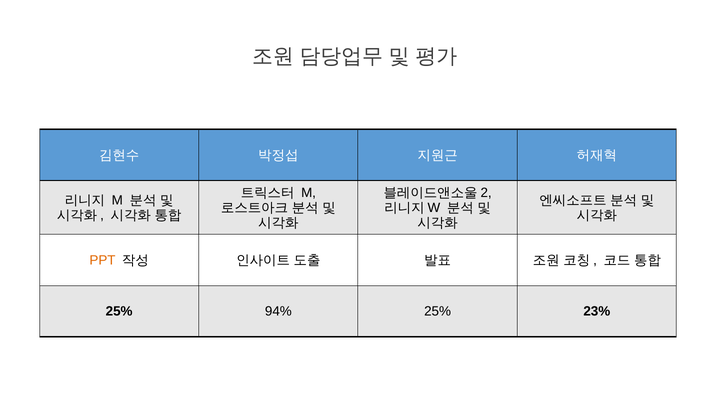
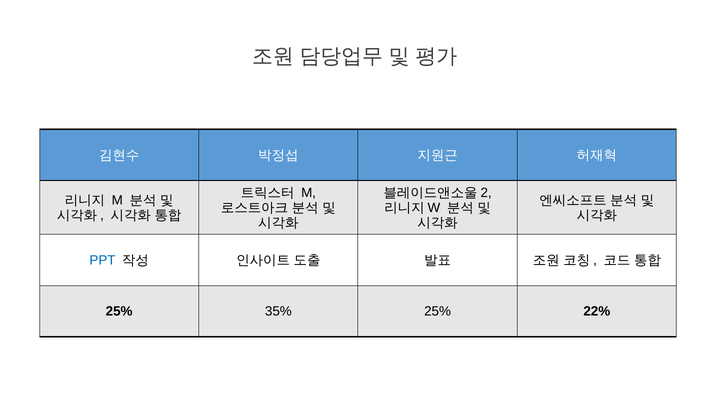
PPT colour: orange -> blue (102, 260)
94%: 94% -> 35% (278, 311)
23%: 23% -> 22% (597, 311)
